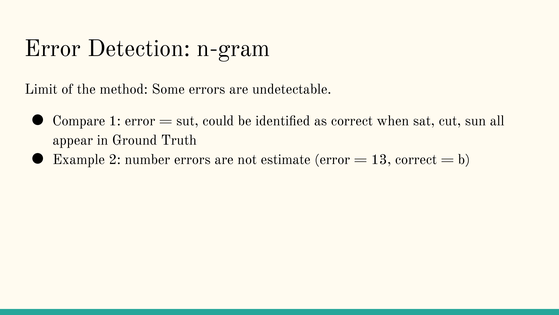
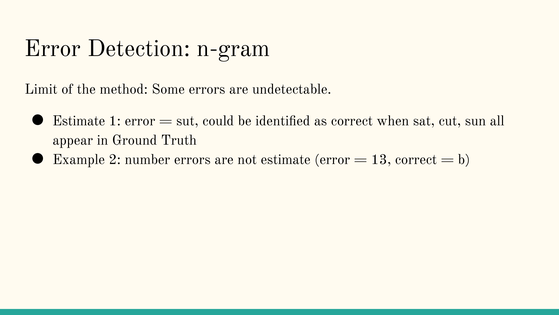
Compare: Compare -> Estimate (79, 121)
